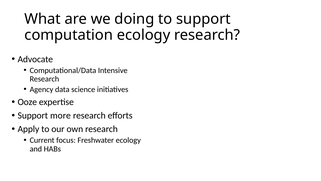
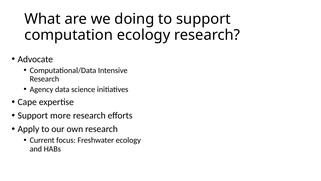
Ooze: Ooze -> Cape (27, 102)
